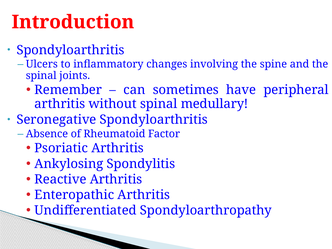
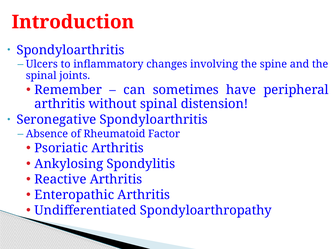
medullary: medullary -> distension (214, 104)
